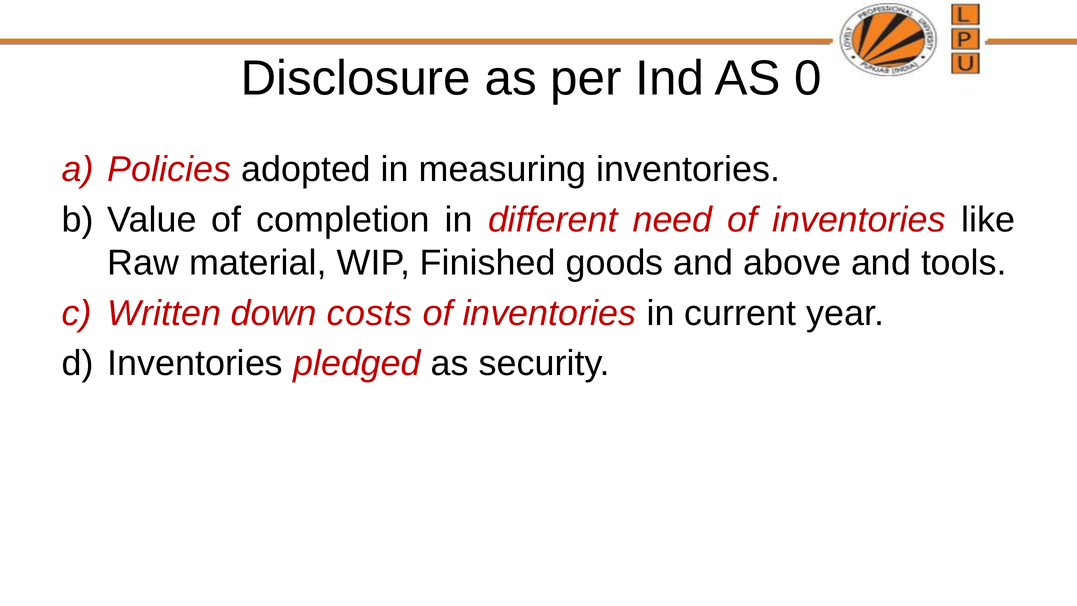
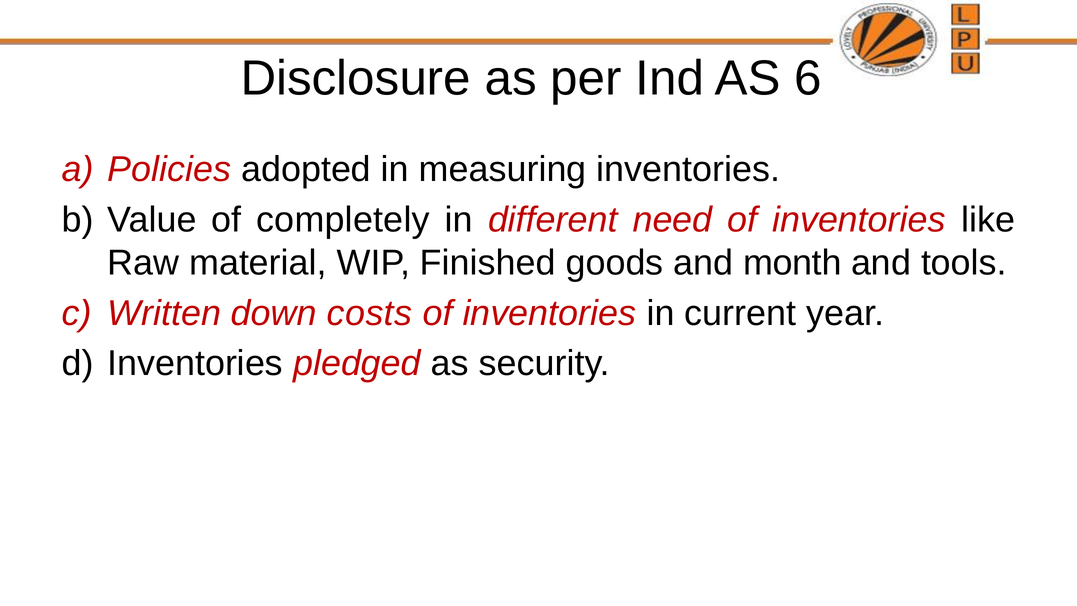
0: 0 -> 6 (808, 78)
completion: completion -> completely (343, 220)
above: above -> month (792, 263)
